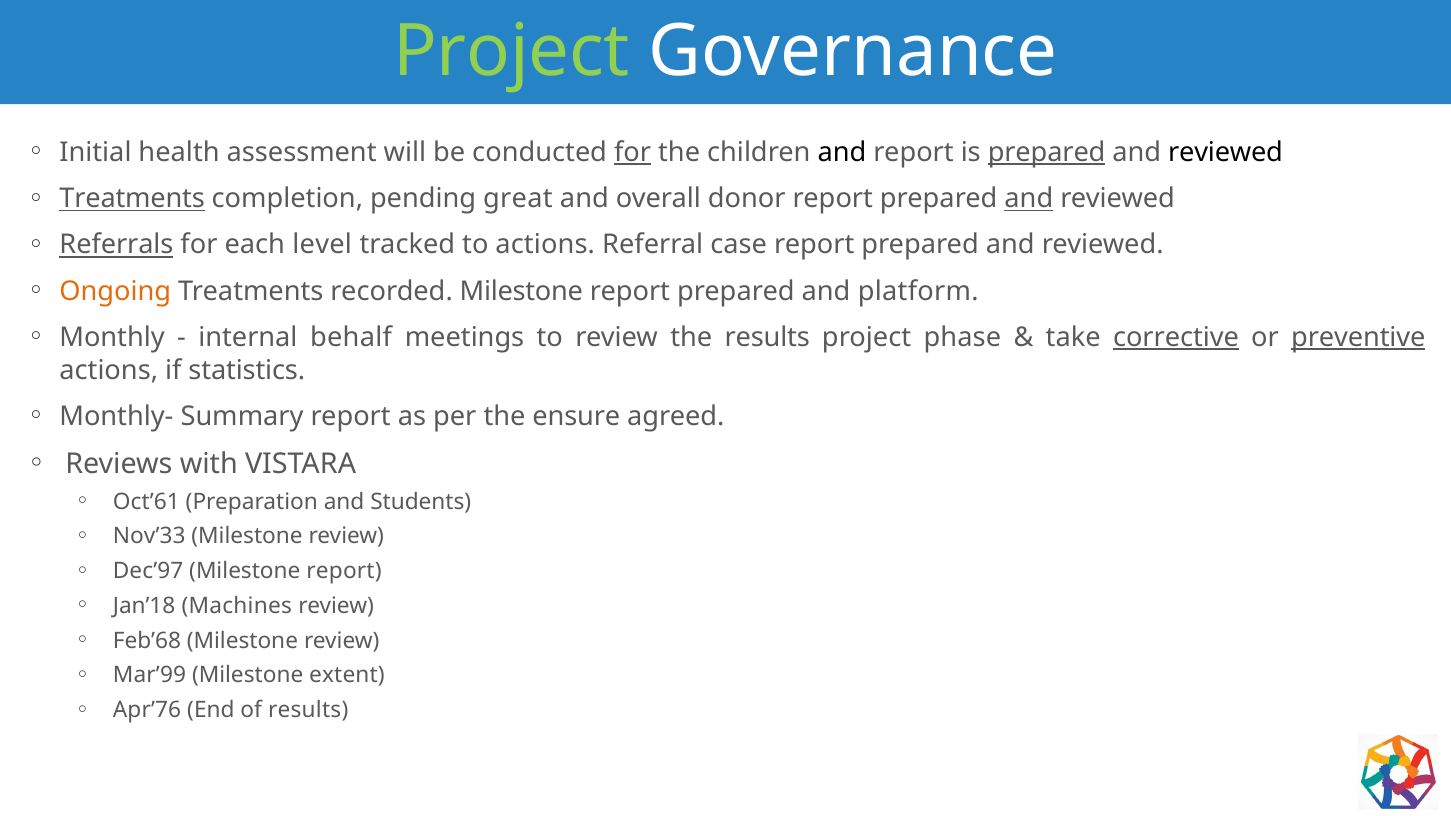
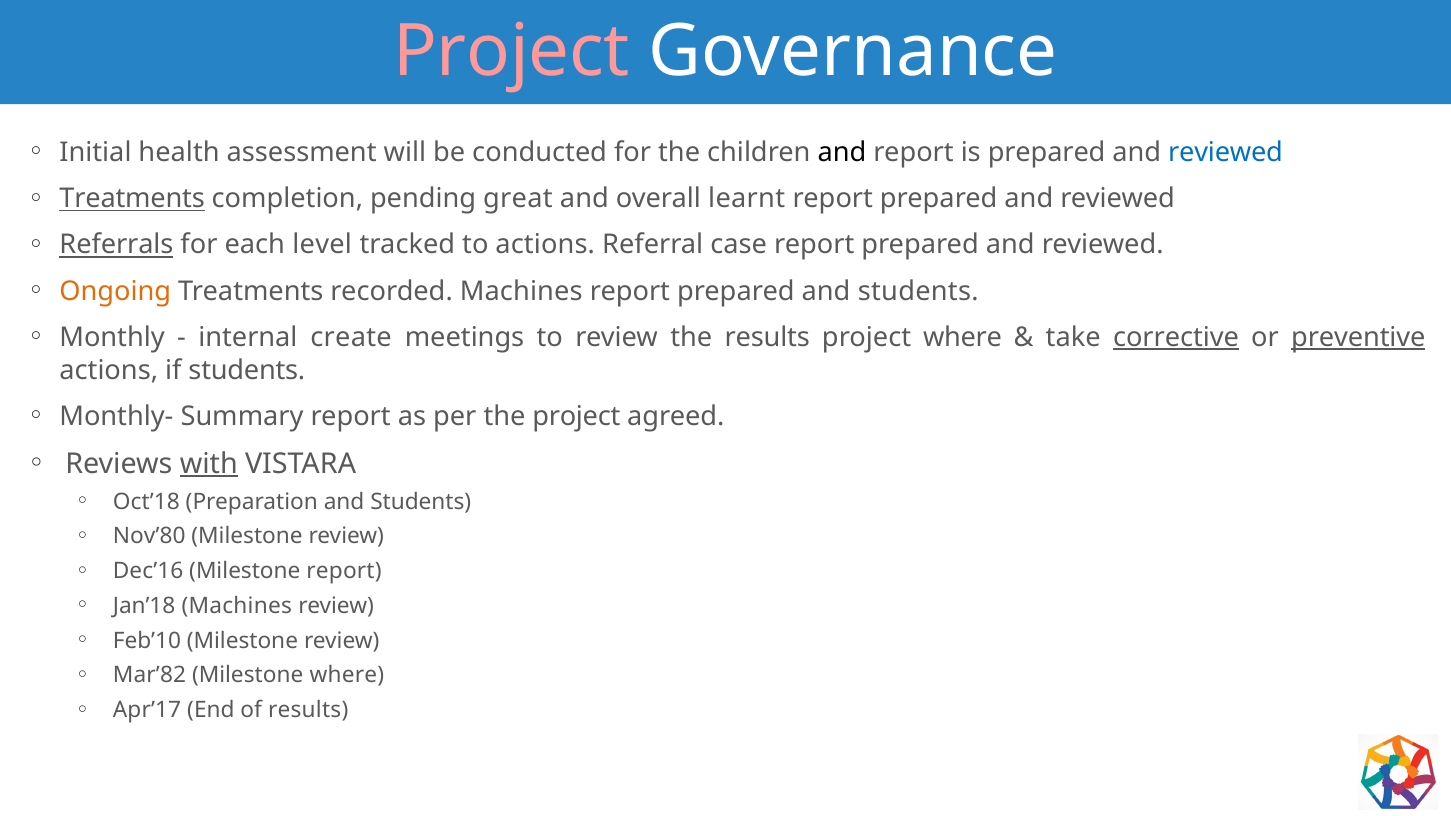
Project colour: light green -> pink (512, 52)
for underline: present -> none (633, 153)
prepared underline: present -> none (1047, 153)
reviewed colour: black -> blue (1226, 153)
donor: donor -> learnt (747, 199)
and underline: present -> none (1029, 199)
recorded Milestone: Milestone -> Machines (521, 291)
prepared and platform: platform -> students (918, 291)
behalf: behalf -> create (351, 338)
project phase: phase -> where (963, 338)
if statistics: statistics -> students (247, 370)
the ensure: ensure -> project (576, 417)
with underline: none -> present (209, 464)
Oct’61: Oct’61 -> Oct’18 (146, 502)
Nov’33: Nov’33 -> Nov’80 (149, 536)
Dec’97: Dec’97 -> Dec’16 (148, 571)
Feb’68: Feb’68 -> Feb’10 (147, 641)
Mar’99: Mar’99 -> Mar’82 (149, 675)
Milestone extent: extent -> where (347, 675)
Apr’76: Apr’76 -> Apr’17 (147, 710)
